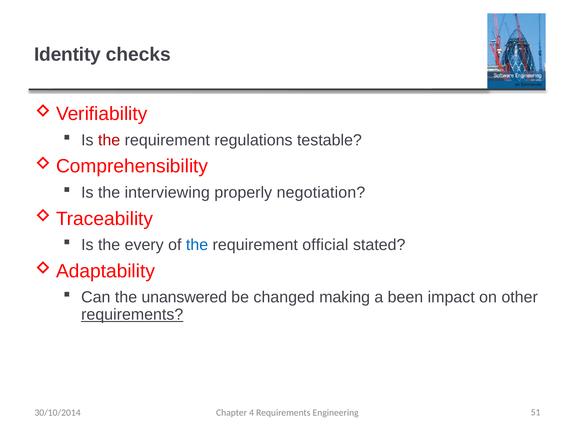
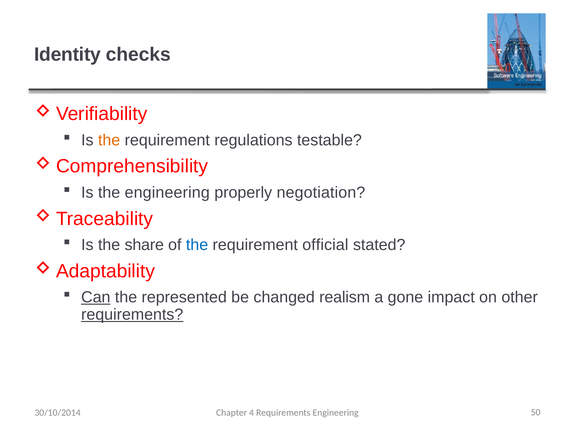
the colour: red -> orange (109, 140)
the interviewing: interviewing -> engineering (167, 192)
every: every -> share (144, 245)
Can underline: none -> present (96, 297)
unanswered: unanswered -> represented (184, 297)
making: making -> realism (345, 297)
been: been -> gone (405, 297)
51: 51 -> 50 (536, 412)
